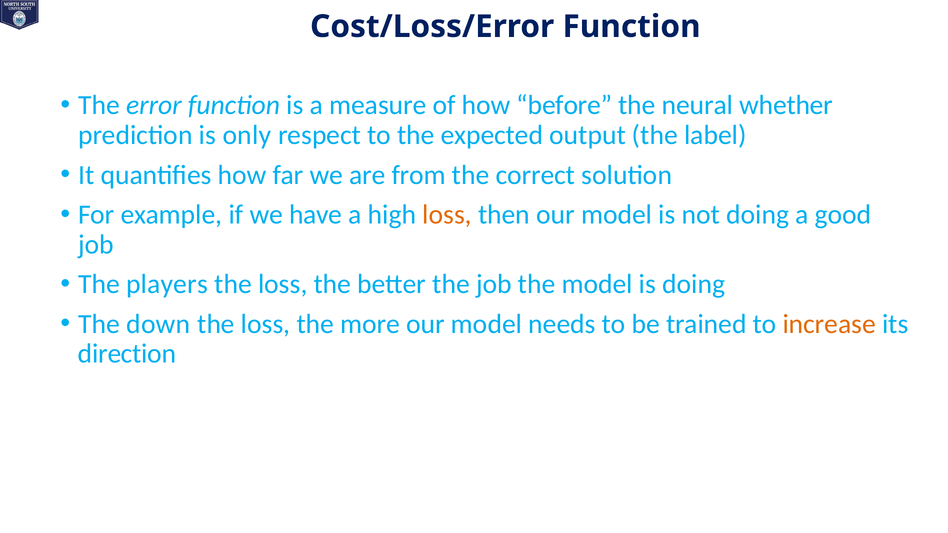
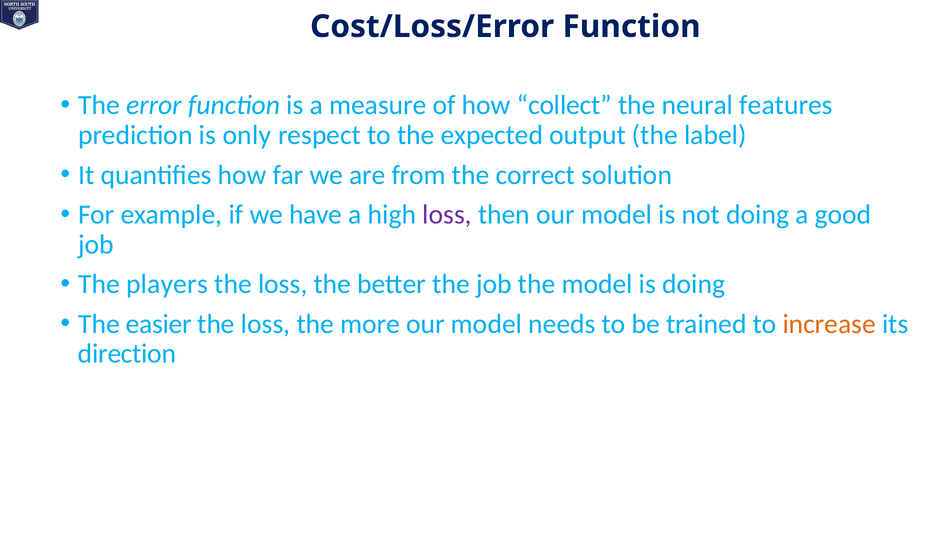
before: before -> collect (564, 105)
whether: whether -> features (786, 105)
loss colour: orange -> purple (447, 215)
down: down -> easier (159, 324)
